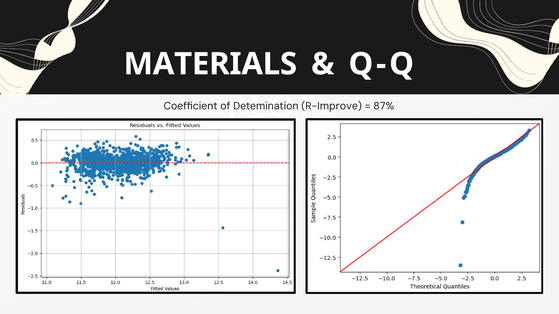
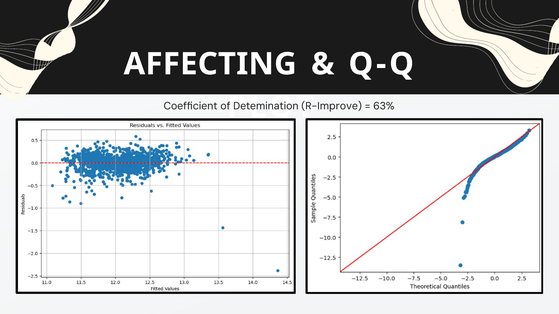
MATERIALS: MATERIALS -> AFFECTING (210, 64)
87%: 87% -> 63% (384, 106)
